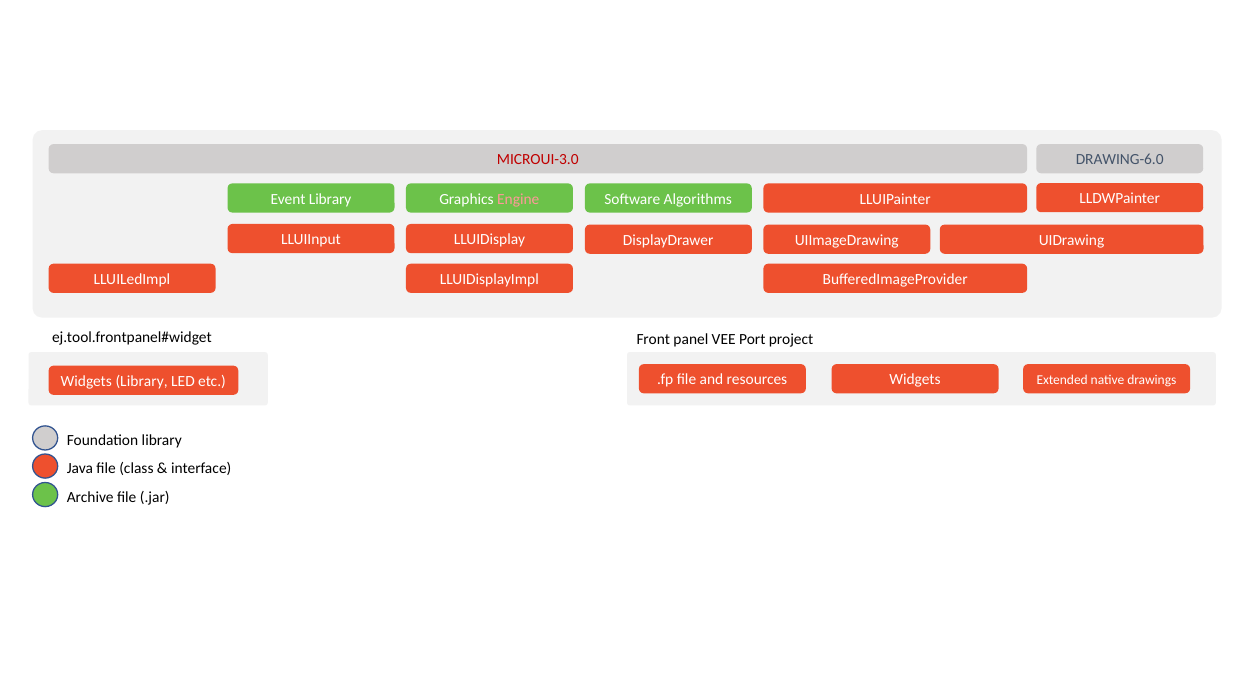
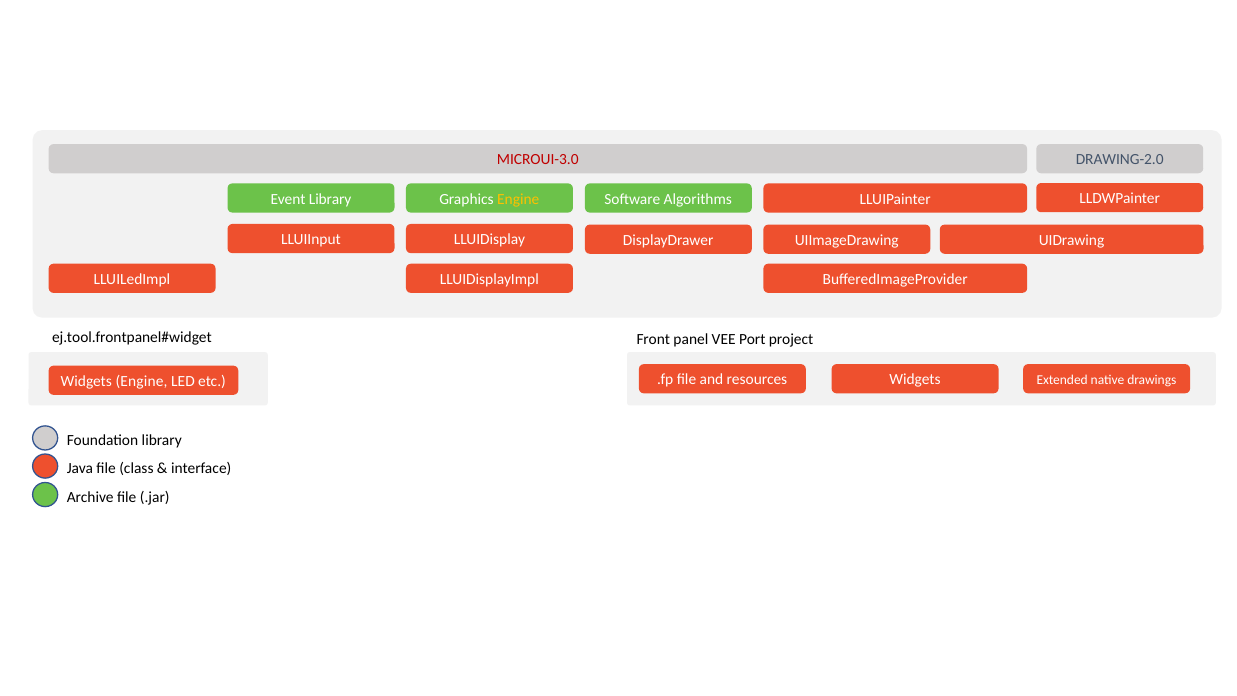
DRAWING-6.0: DRAWING-6.0 -> DRAWING-2.0 (1120, 160)
Engine colour: pink -> yellow (518, 199)
Widgets Library: Library -> Engine (142, 381)
